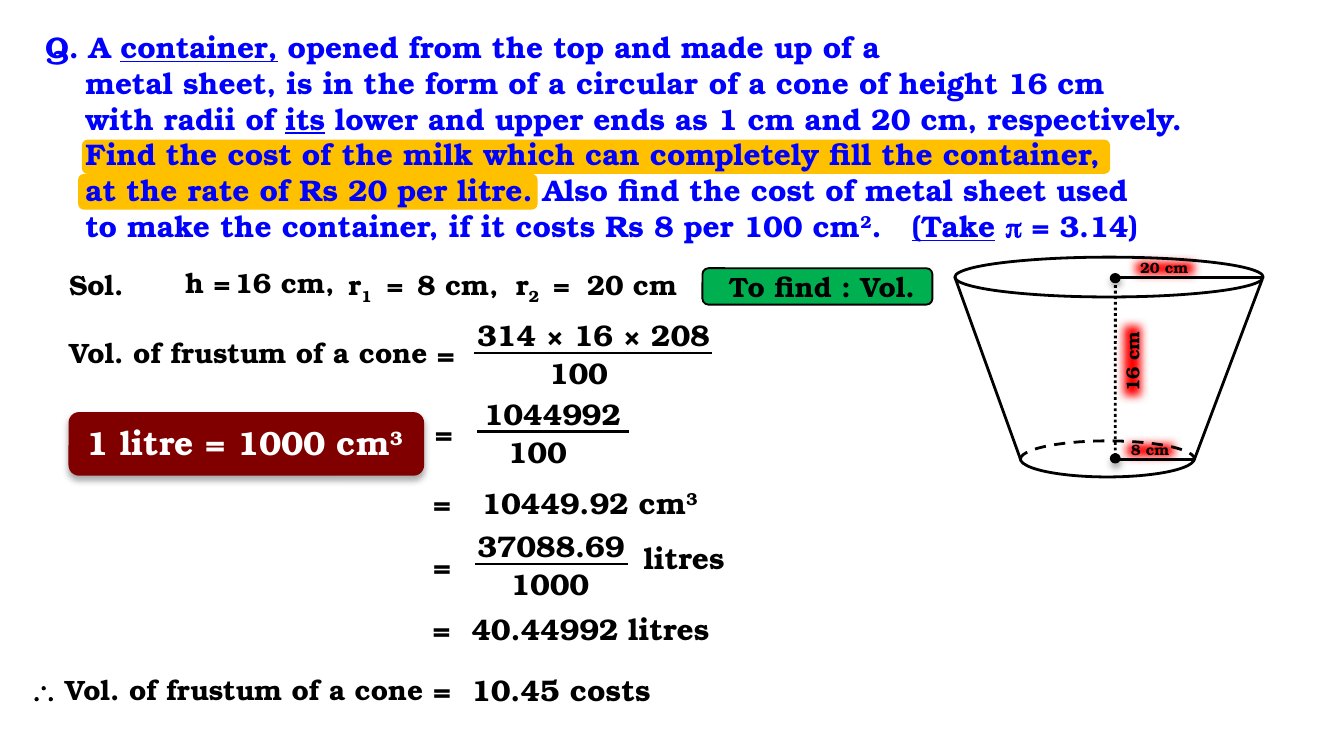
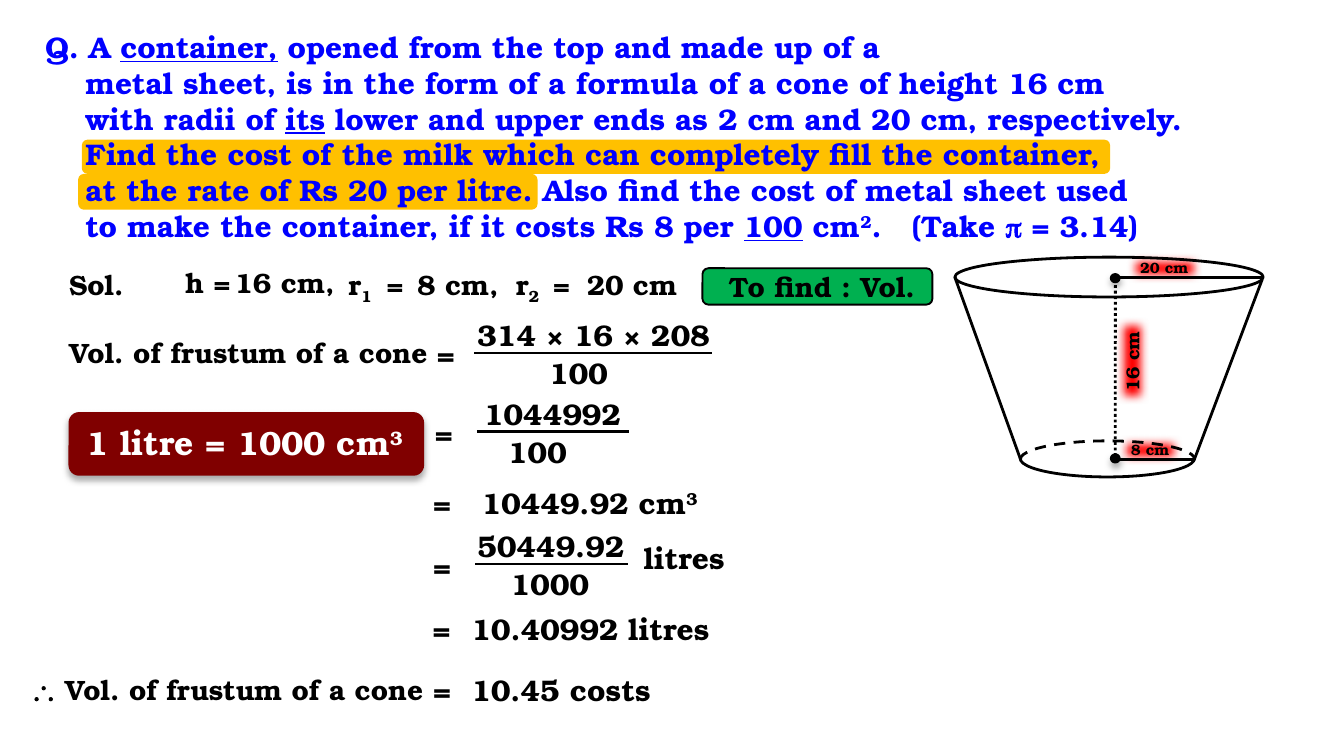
circular: circular -> formula (637, 84)
as 1: 1 -> 2 (728, 120)
100 underline: none -> present (773, 227)
Take underline: present -> none (954, 227)
37088.69: 37088.69 -> 50449.92 (551, 548)
40.44992: 40.44992 -> 10.40992 (545, 630)
